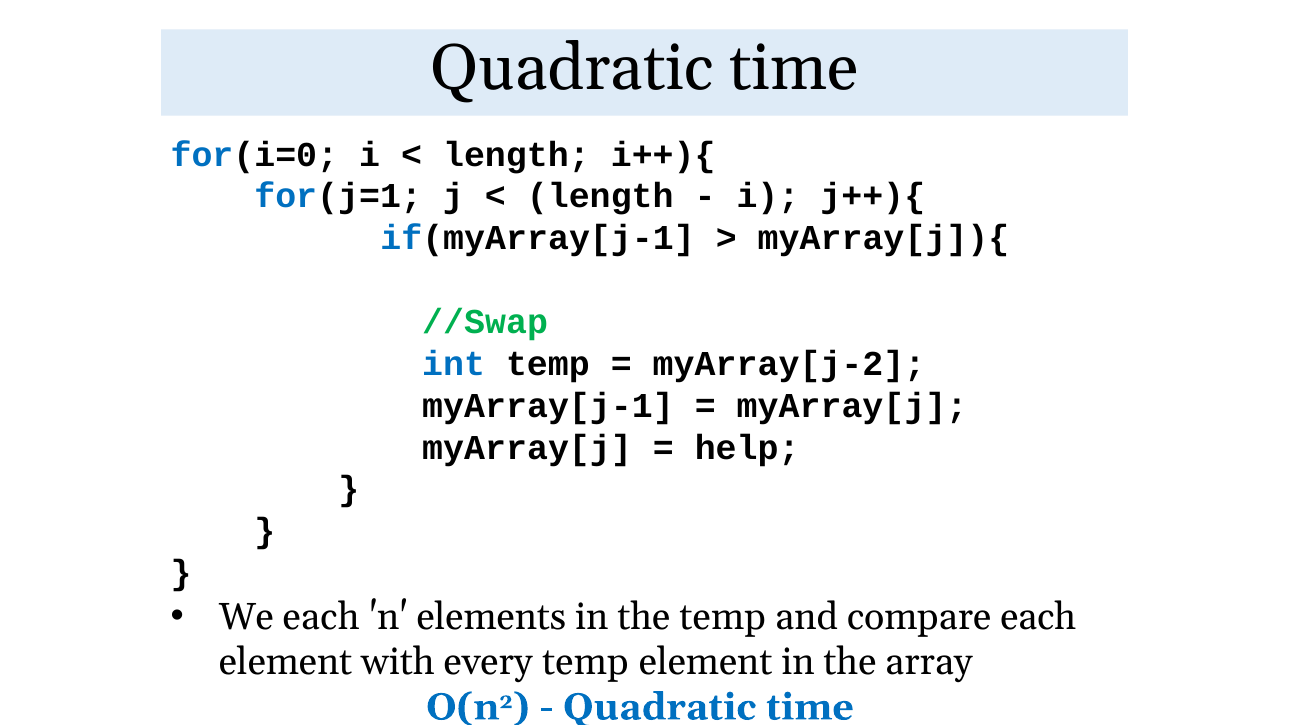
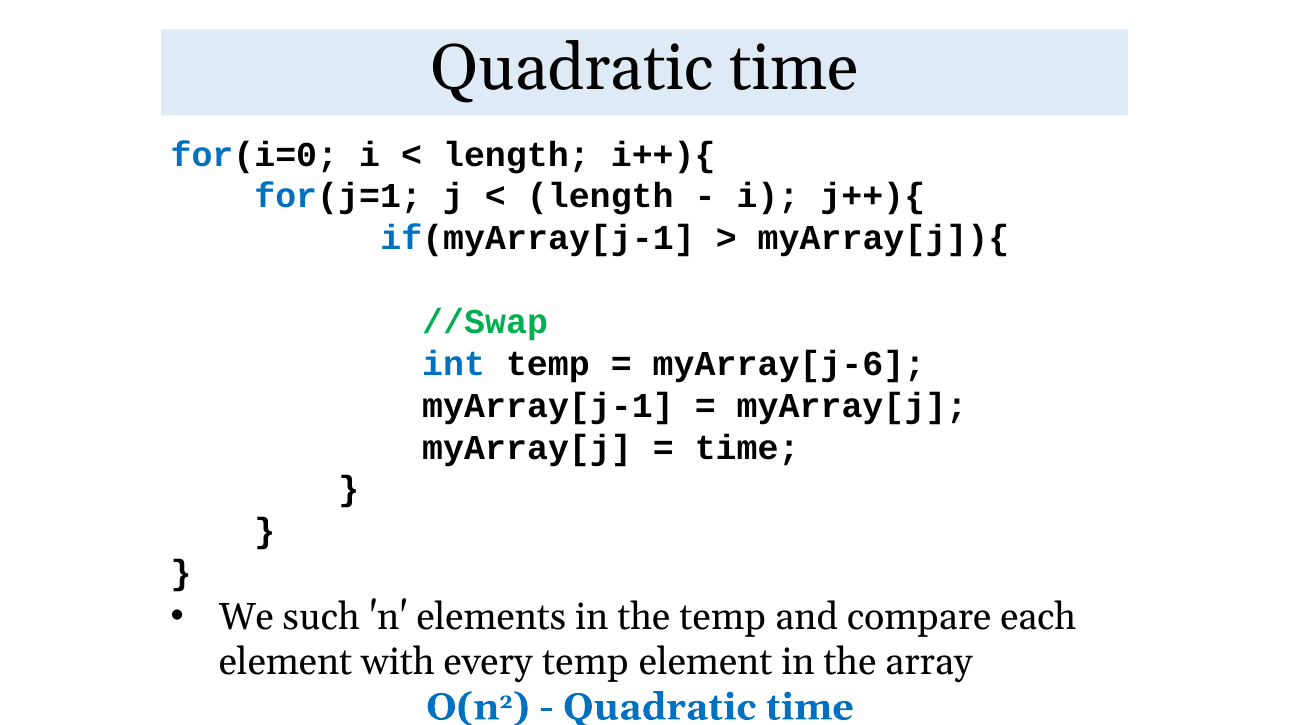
myArray[j-2: myArray[j-2 -> myArray[j-6 (789, 364)
help: help -> time (747, 448)
We each: each -> such (321, 617)
